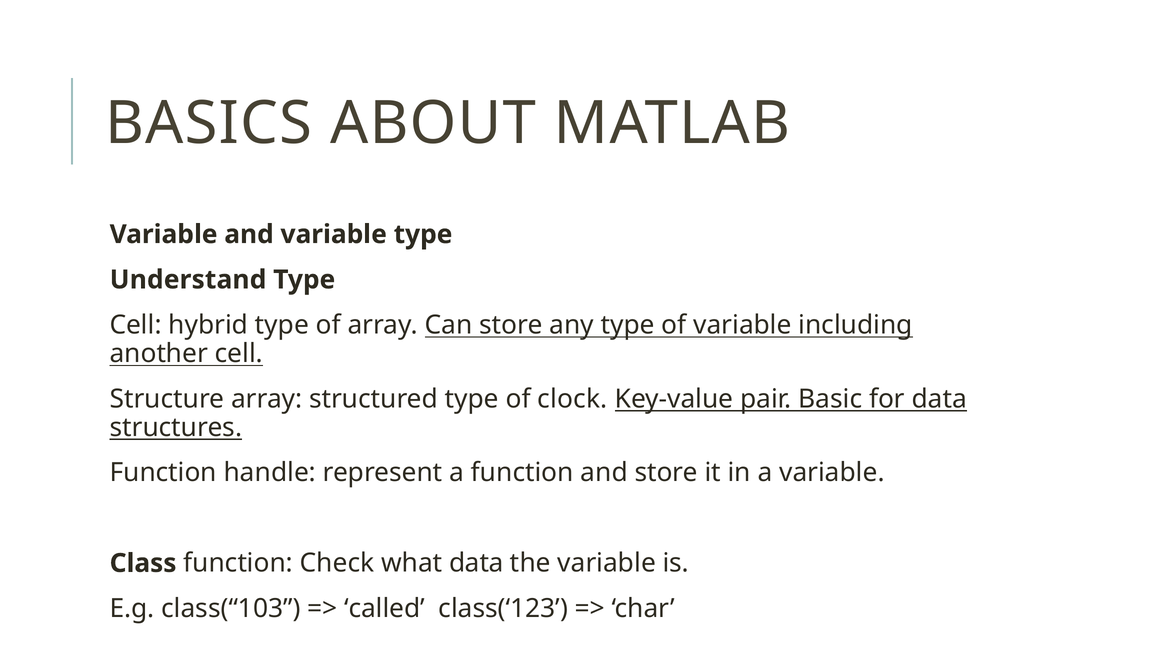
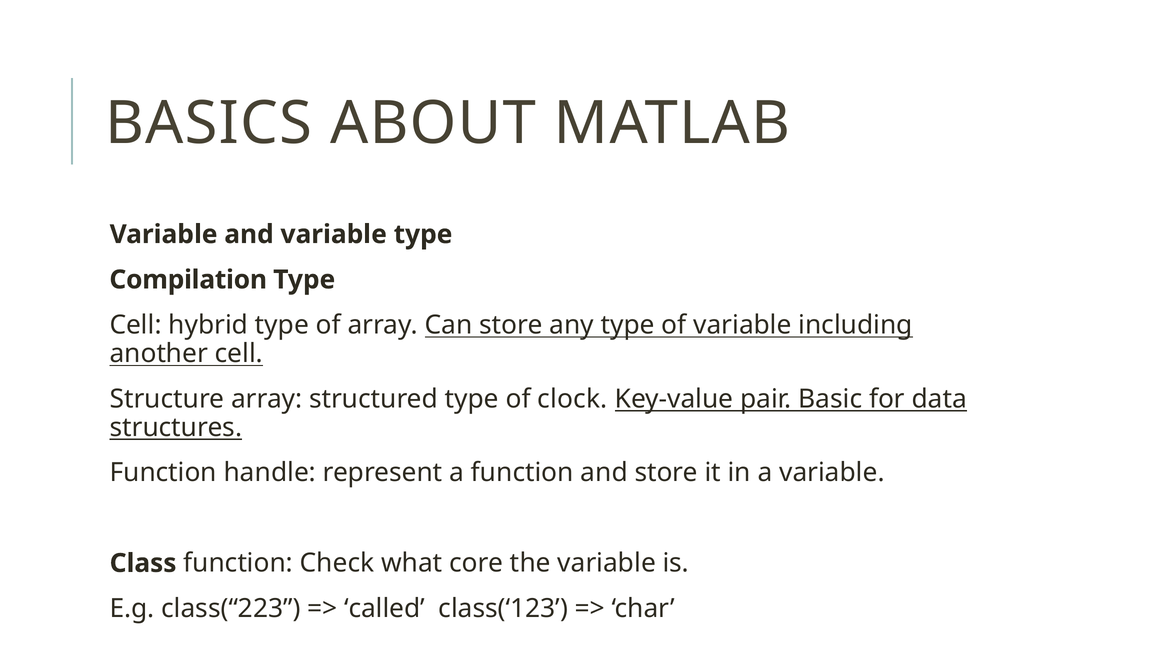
Understand: Understand -> Compilation (188, 279)
what data: data -> core (476, 563)
class(“103: class(“103 -> class(“223 (231, 608)
